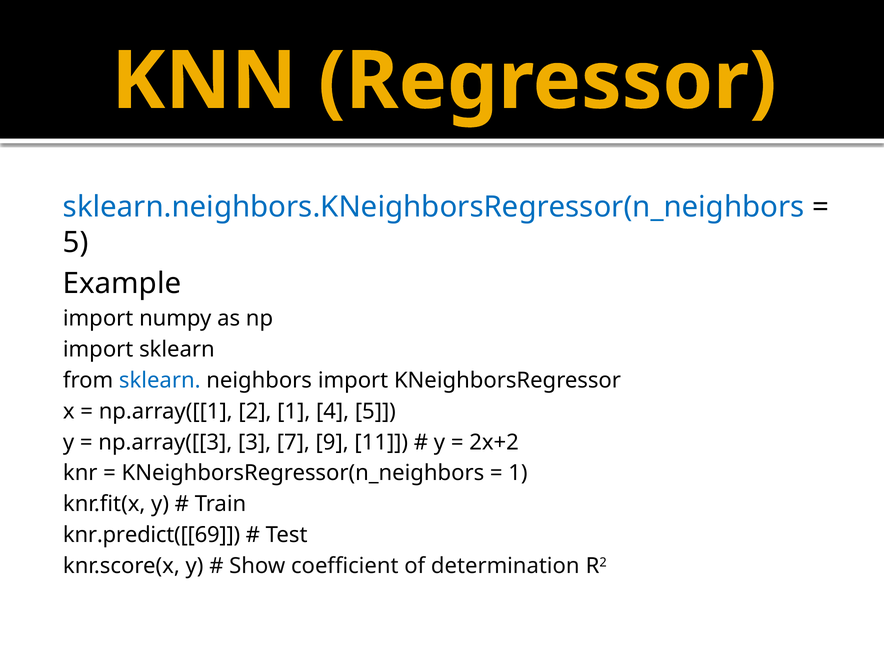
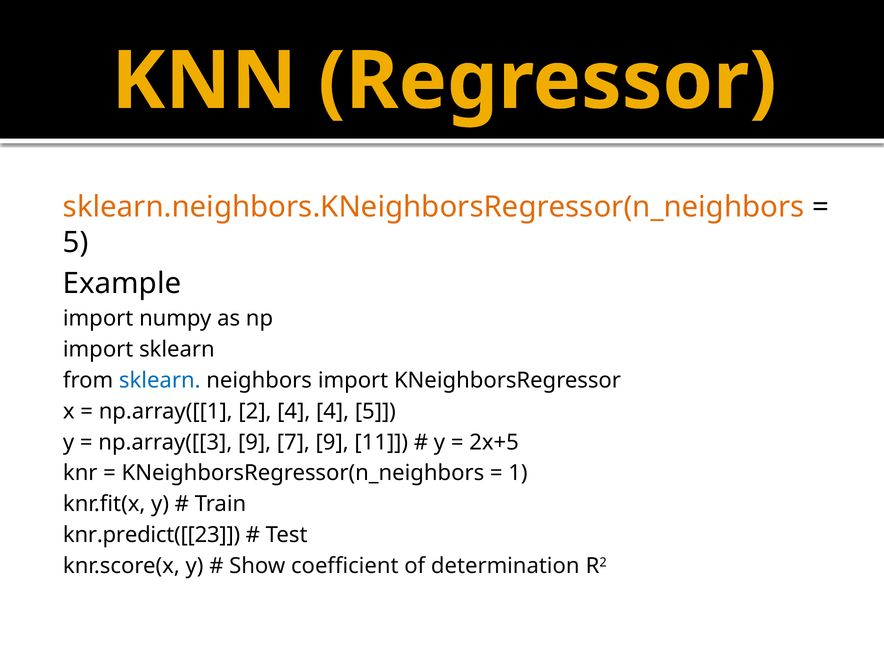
sklearn.neighbors.KNeighborsRegressor(n_neighbors colour: blue -> orange (434, 207)
2 1: 1 -> 4 (294, 411)
np.array([[3 3: 3 -> 9 (255, 442)
2x+2: 2x+2 -> 2x+5 (494, 442)
knr.predict([[69: knr.predict([[69 -> knr.predict([[23 (152, 535)
